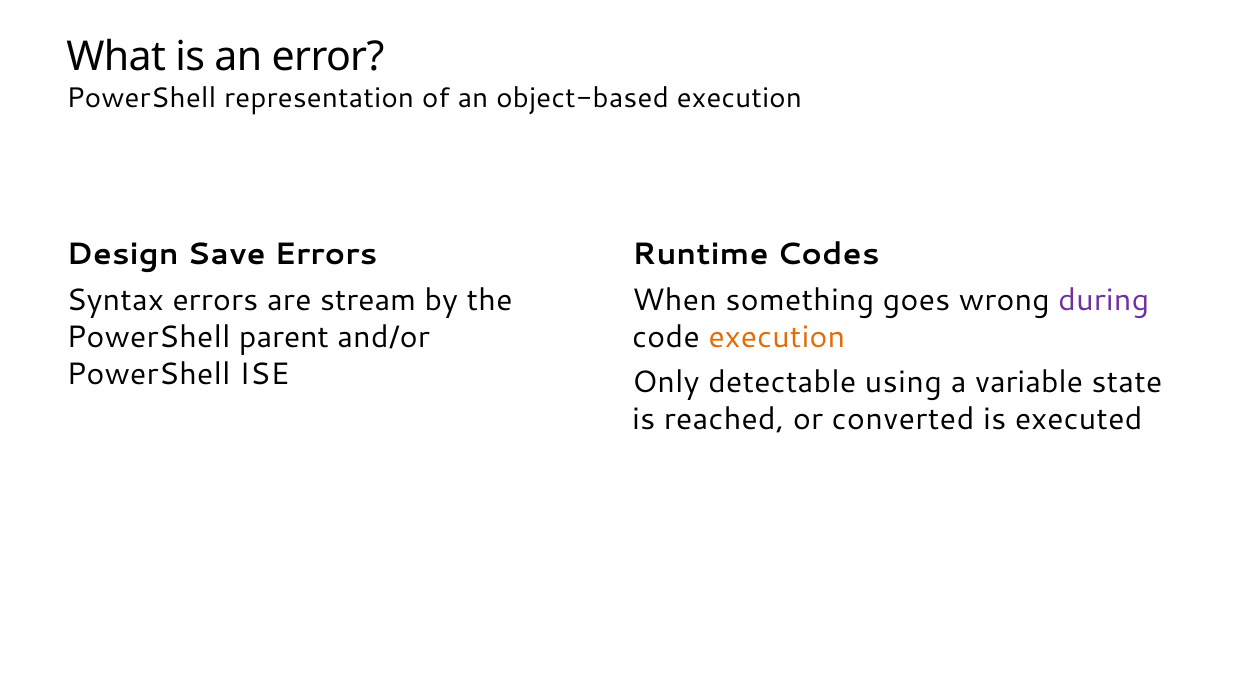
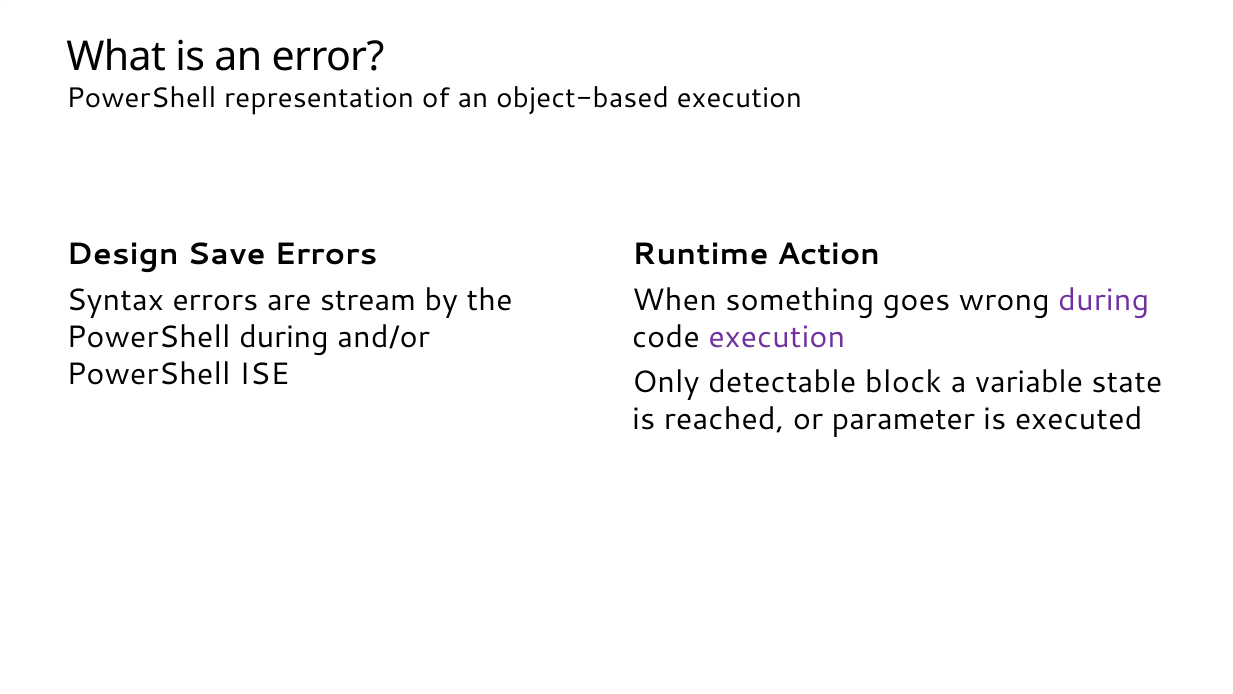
Codes: Codes -> Action (829, 254)
PowerShell parent: parent -> during (284, 337)
execution colour: orange -> purple (777, 337)
using: using -> block (903, 383)
converted: converted -> parameter (903, 420)
